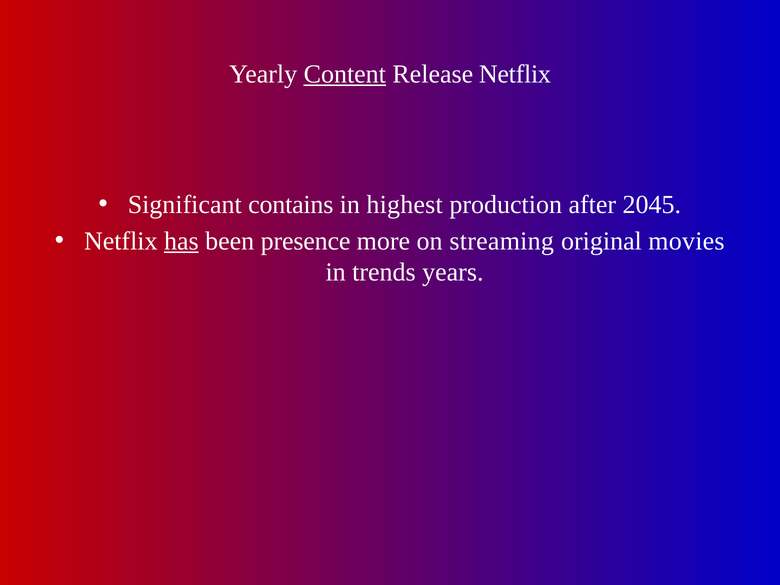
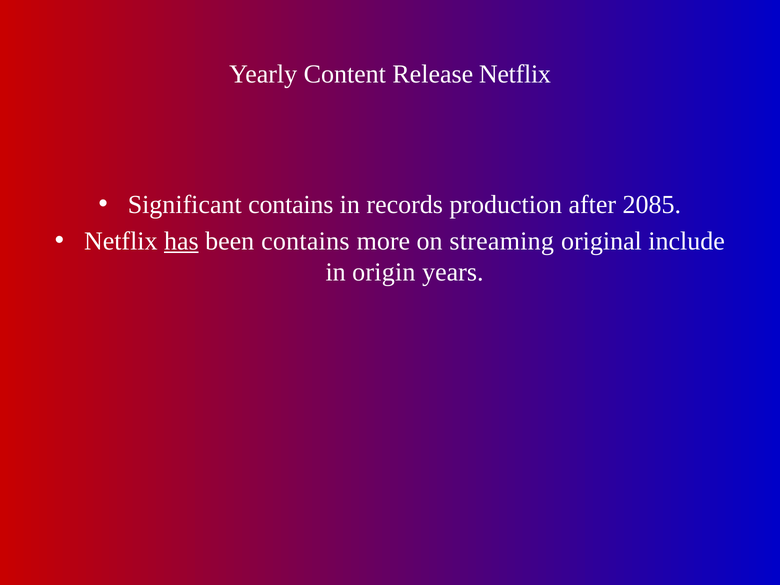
Content underline: present -> none (345, 74)
highest: highest -> records (405, 205)
2045: 2045 -> 2085 (652, 205)
been presence: presence -> contains (305, 241)
movies: movies -> include (687, 241)
trends: trends -> origin (384, 272)
